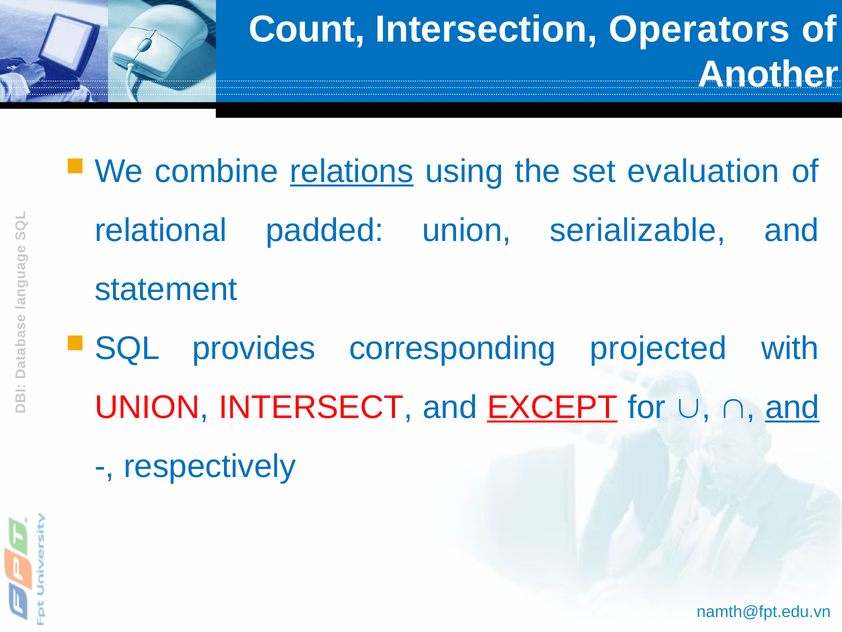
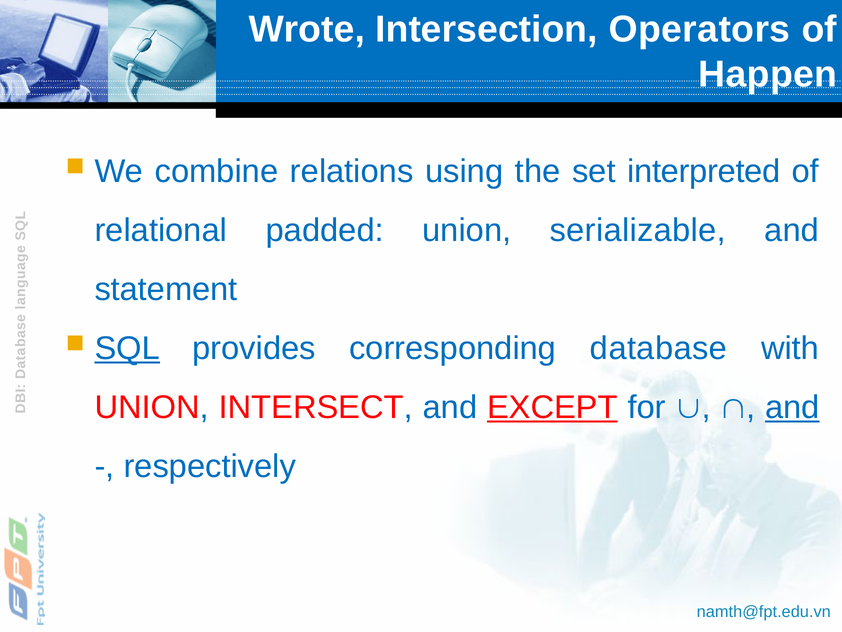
Count: Count -> Wrote (307, 29)
Another: Another -> Happen (768, 74)
relations underline: present -> none (352, 171)
evaluation: evaluation -> interpreted (704, 171)
SQL underline: none -> present (127, 348)
projected: projected -> database (658, 348)
